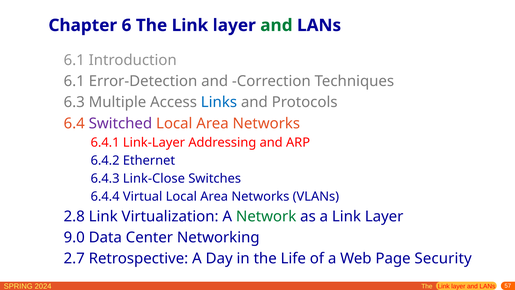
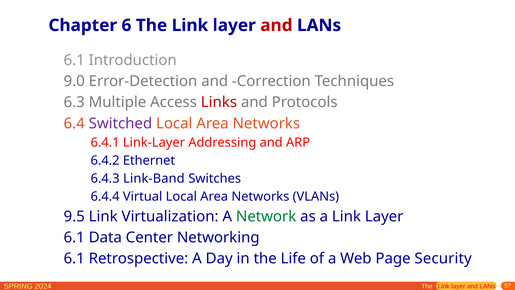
and colour: green -> red (276, 25)
6.1: 6.1 -> 9.0 (74, 81)
Links colour: blue -> red (219, 102)
Link-Close: Link-Close -> Link-Band (154, 178)
2.8: 2.8 -> 9.5 (74, 216)
9.0: 9.0 -> 6.1 (74, 237)
2.7: 2.7 -> 6.1 (74, 258)
